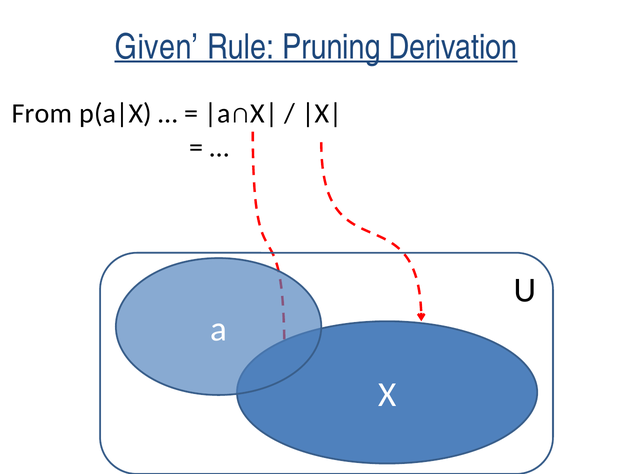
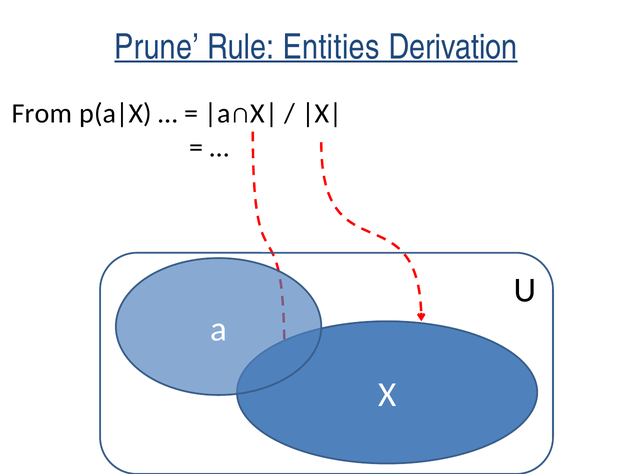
Given: Given -> Prune (157, 47)
Pruning: Pruning -> Entities (331, 47)
